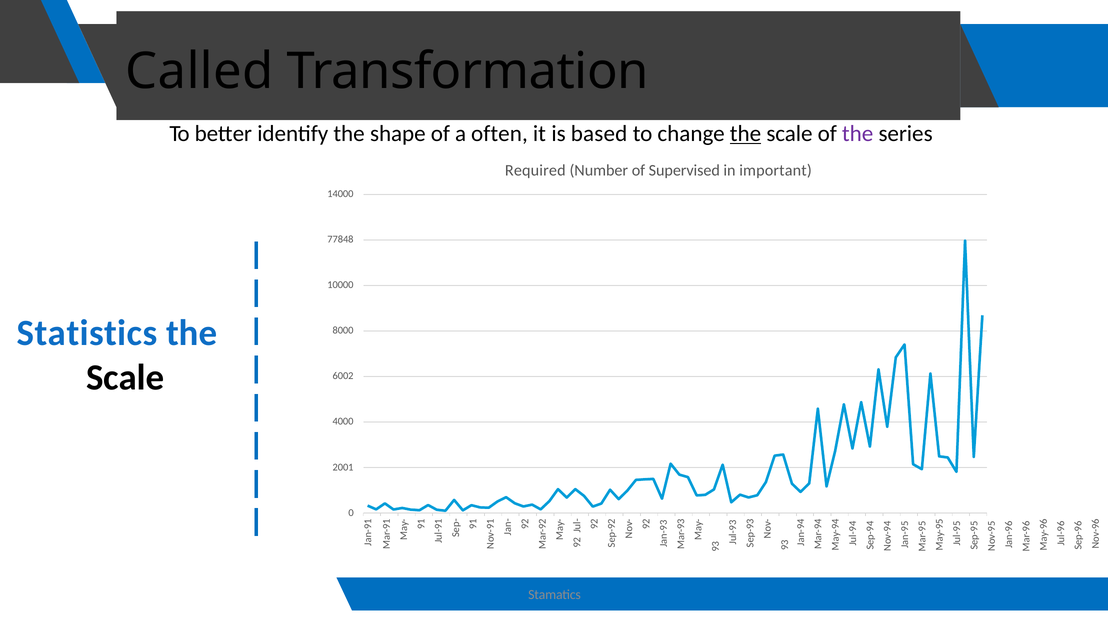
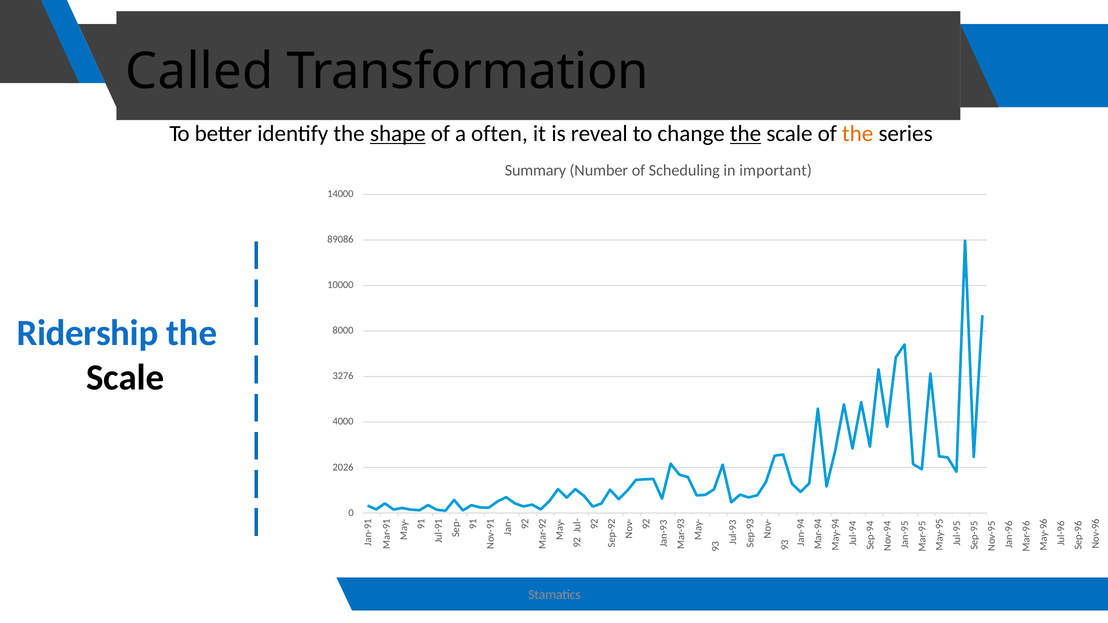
shape underline: none -> present (398, 134)
based: based -> reveal (599, 134)
the colour: purple -> orange (858, 134)
Required: Required -> Summary (535, 170)
Supervised: Supervised -> Scheduling (684, 170)
77848: 77848 -> 89086 (340, 240)
Statistics: Statistics -> Ridership (87, 333)
6002: 6002 -> 3276 (343, 376)
2001: 2001 -> 2026 (343, 467)
